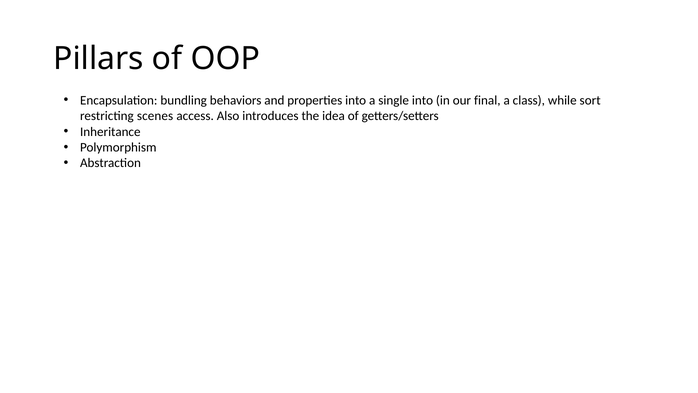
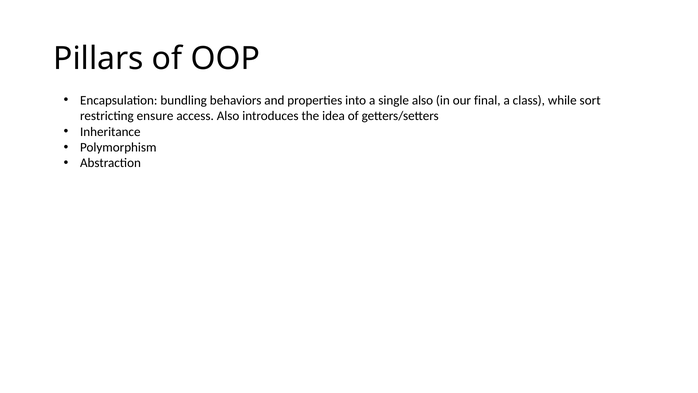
single into: into -> also (422, 100)
scenes: scenes -> ensure (155, 116)
